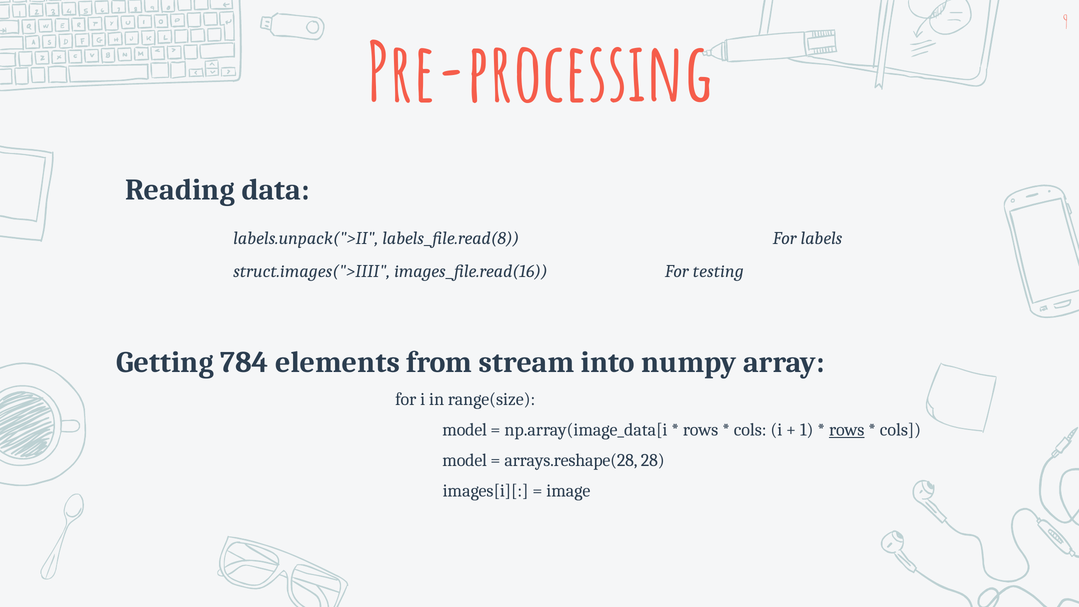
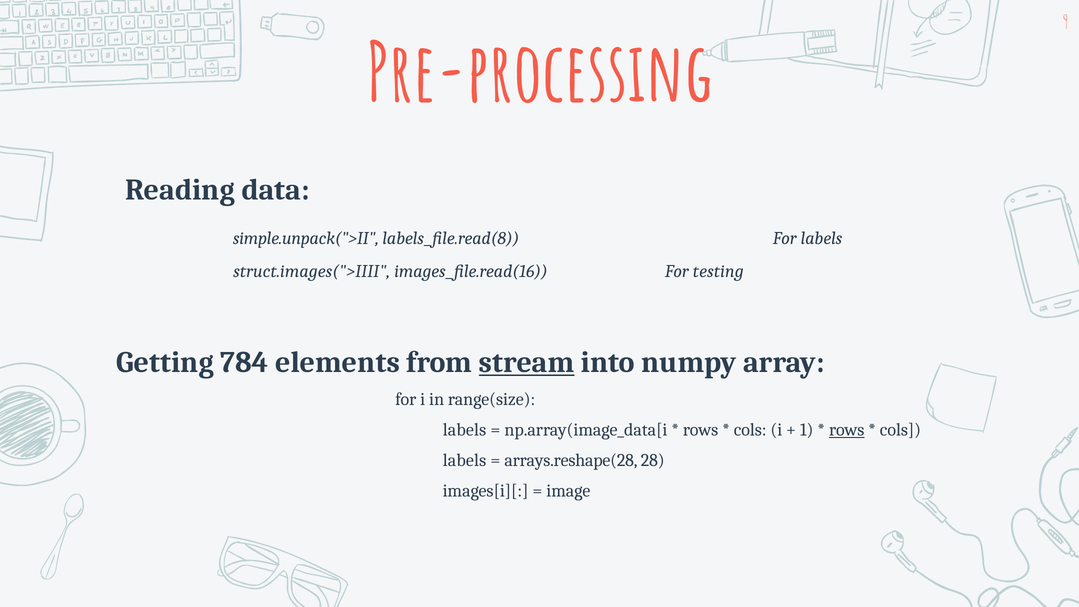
labels.unpack(">II: labels.unpack(">II -> simple.unpack(">II (306, 239)
stream underline: none -> present (527, 362)
model: model -> labels (464, 430)
model: model -> labels (464, 460)
